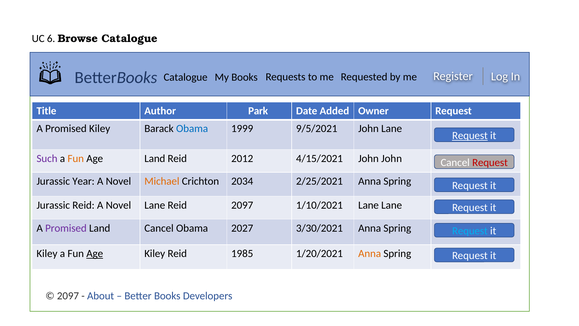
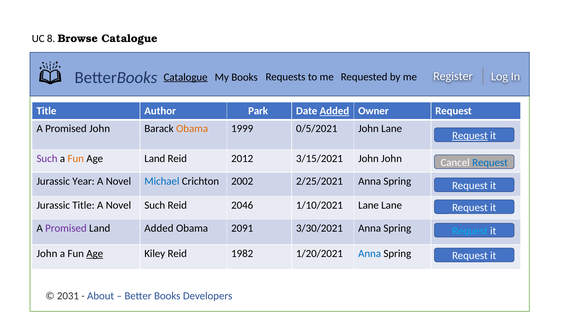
6: 6 -> 8 (51, 39)
Catalogue underline: none -> present (186, 77)
Added underline: none -> present (334, 111)
Promised Kiley: Kiley -> John (100, 129)
Obama colour: blue -> orange (192, 129)
9/5/2021: 9/5/2021 -> 0/5/2021 (317, 129)
4/15/2021: 4/15/2021 -> 3/15/2021 (319, 158)
Request colour: red -> blue (490, 162)
Michael colour: orange -> blue (162, 181)
2034: 2034 -> 2002 (242, 181)
Jurassic Reid: Reid -> Title (83, 205)
Novel Lane: Lane -> Such (155, 205)
Reid 2097: 2097 -> 2046 (242, 205)
Land Cancel: Cancel -> Added (159, 228)
2027: 2027 -> 2091 (242, 228)
Kiley: Kiley -> John (47, 253)
1985: 1985 -> 1982 (242, 253)
Anna colour: orange -> blue (370, 253)
2097: 2097 -> 2031 (68, 296)
